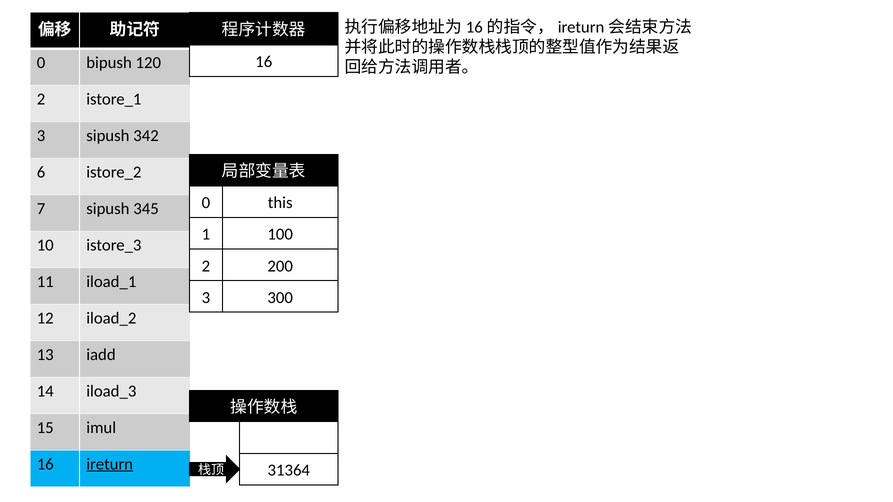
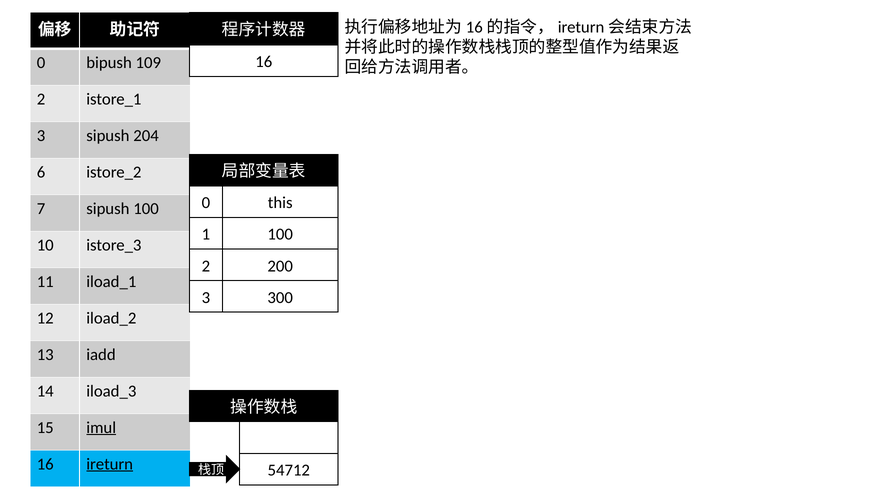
120: 120 -> 109 (148, 63)
342: 342 -> 204 (146, 136)
sipush 345: 345 -> 100 (146, 209)
imul underline: none -> present (101, 428)
31364: 31364 -> 54712 (289, 471)
